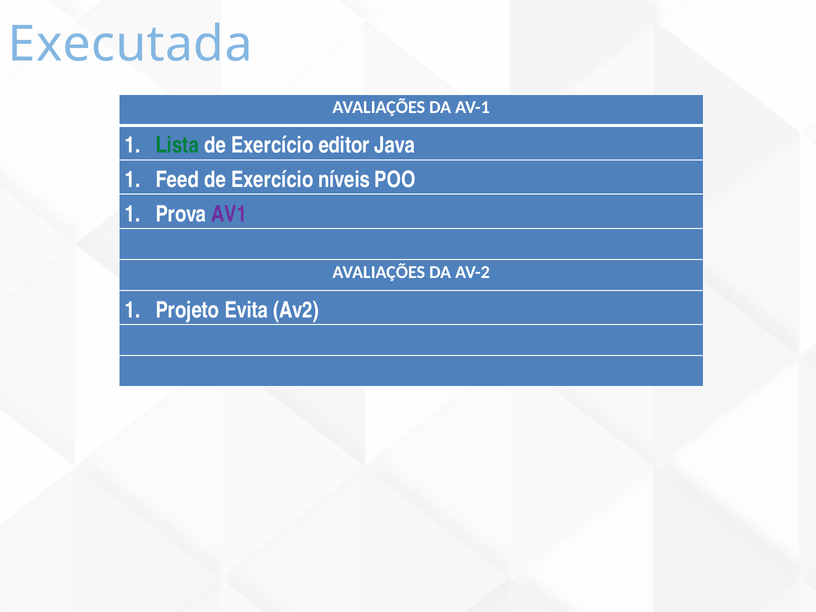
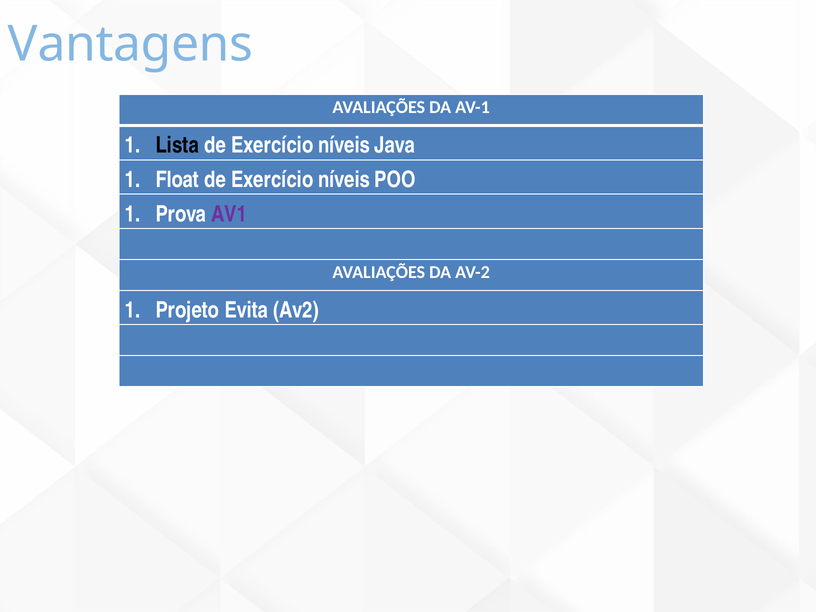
Executada: Executada -> Vantagens (131, 44)
Lista colour: green -> black (177, 145)
editor: editor -> níveis (344, 145)
Feed: Feed -> Float (177, 180)
